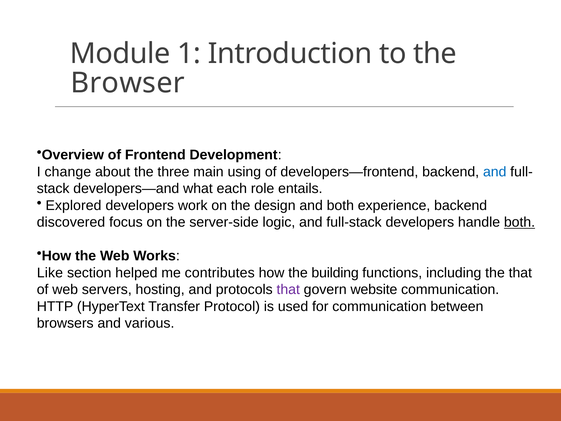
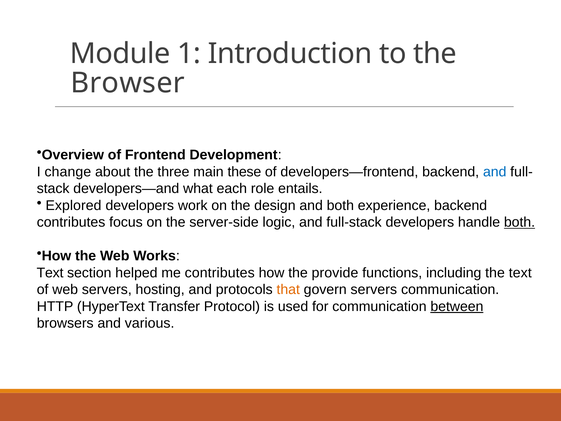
using: using -> these (244, 172)
discovered: discovered -> contributes (71, 222)
Like: Like -> Text (50, 273)
building: building -> provide (335, 273)
the that: that -> text (520, 273)
that colour: purple -> orange (288, 289)
govern website: website -> servers (374, 289)
between underline: none -> present (457, 306)
